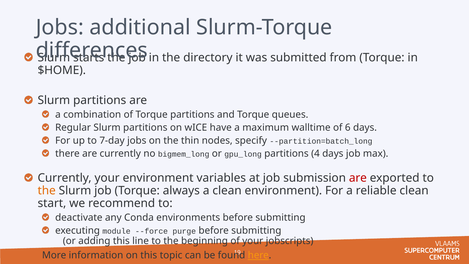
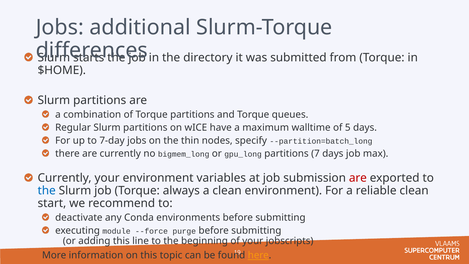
6: 6 -> 5 (348, 127)
4: 4 -> 7 (315, 153)
the colour: orange -> blue (47, 191)
